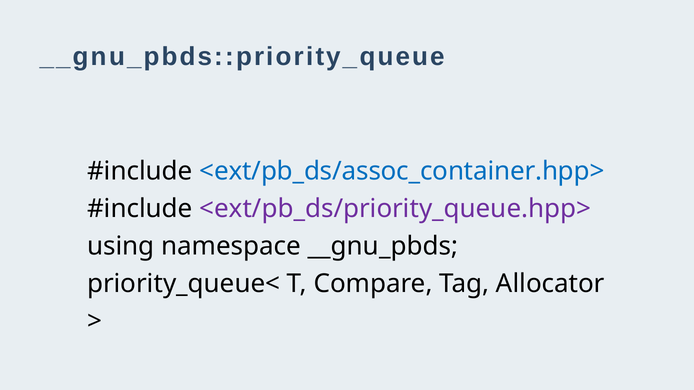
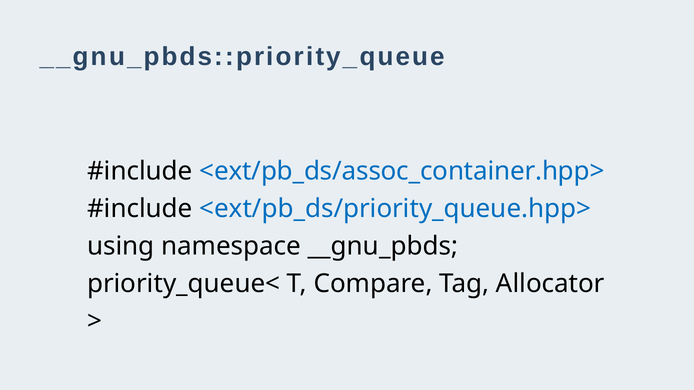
<ext/pb_ds/priority_queue.hpp> colour: purple -> blue (395, 209)
